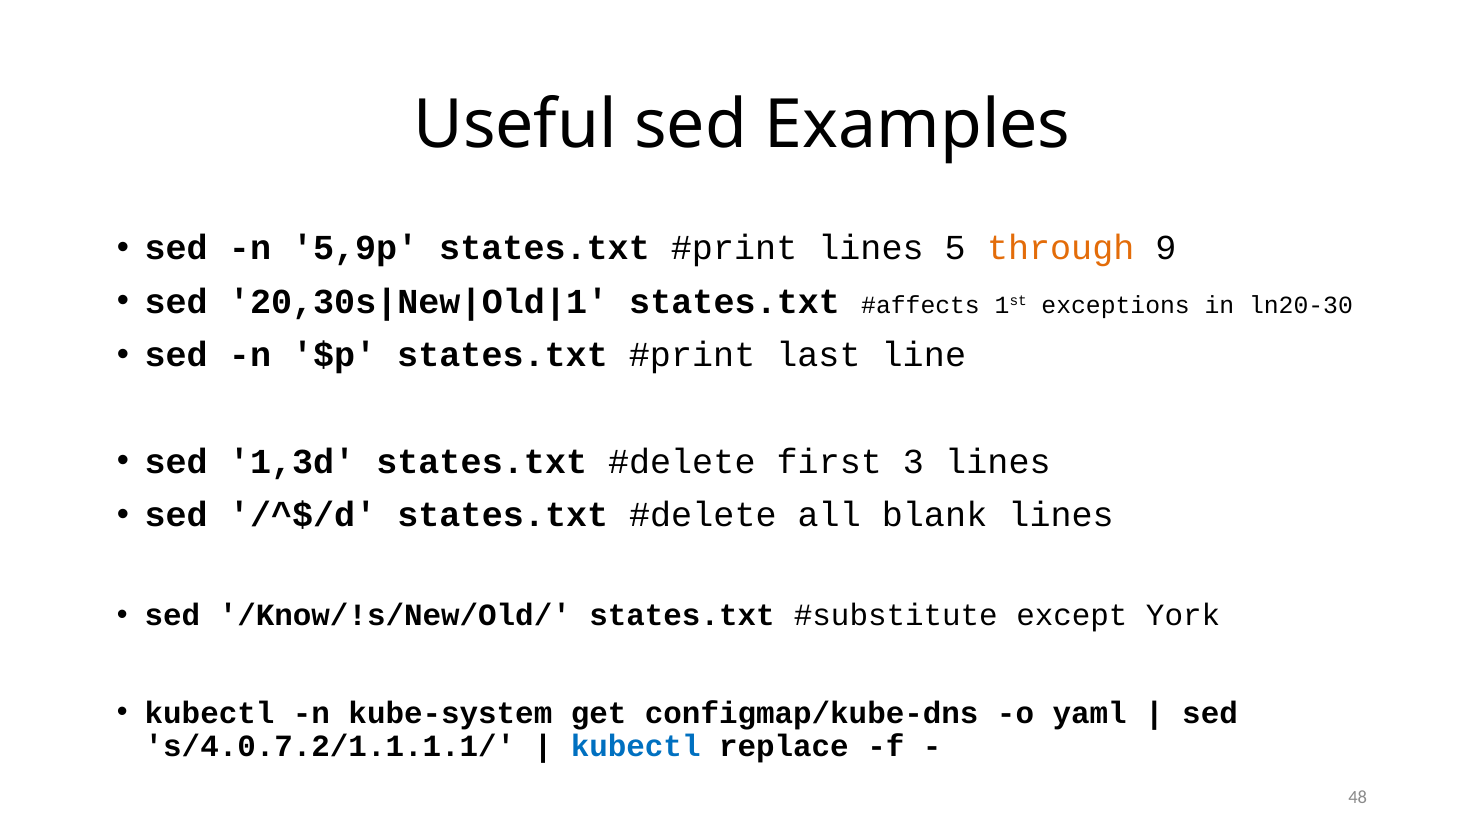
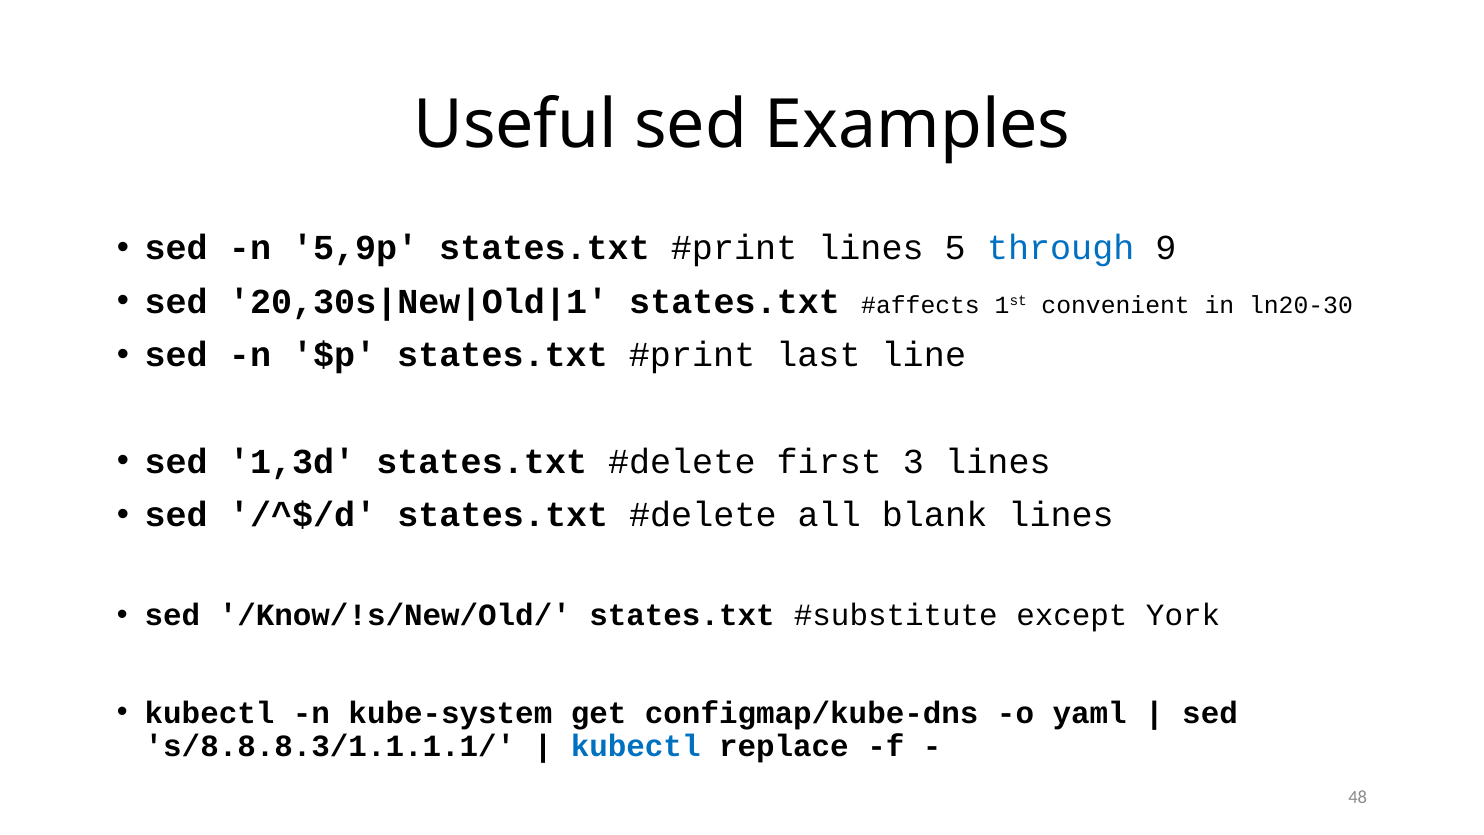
through colour: orange -> blue (1061, 248)
exceptions: exceptions -> convenient (1116, 305)
s/4.0.7.2/1.1.1.1/: s/4.0.7.2/1.1.1.1/ -> s/8.8.8.3/1.1.1.1/ (330, 746)
